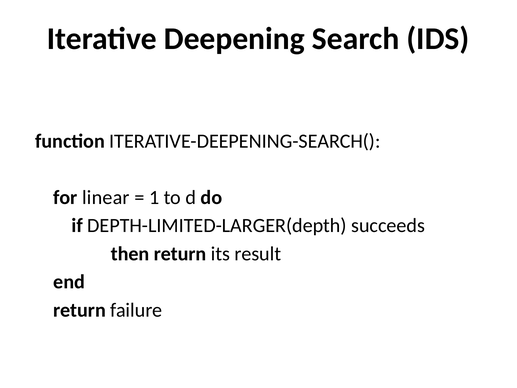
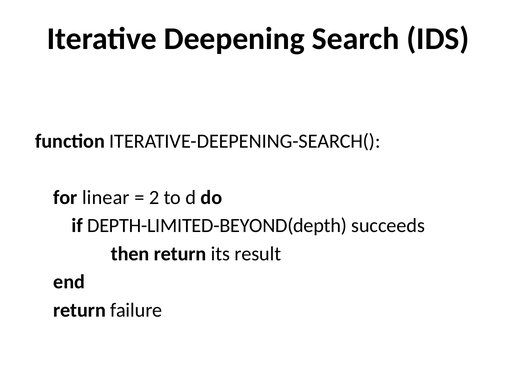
1: 1 -> 2 (154, 197)
DEPTH-LIMITED-LARGER(depth: DEPTH-LIMITED-LARGER(depth -> DEPTH-LIMITED-BEYOND(depth (217, 225)
